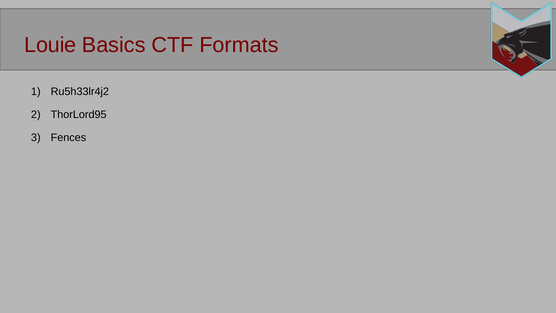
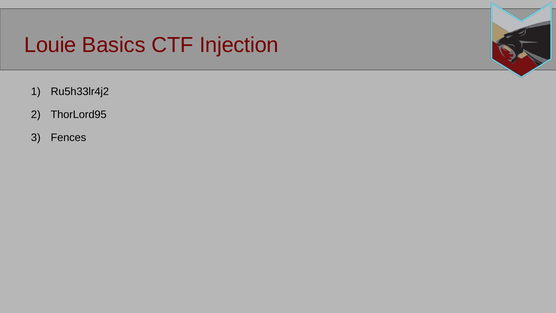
Formats: Formats -> Injection (239, 45)
